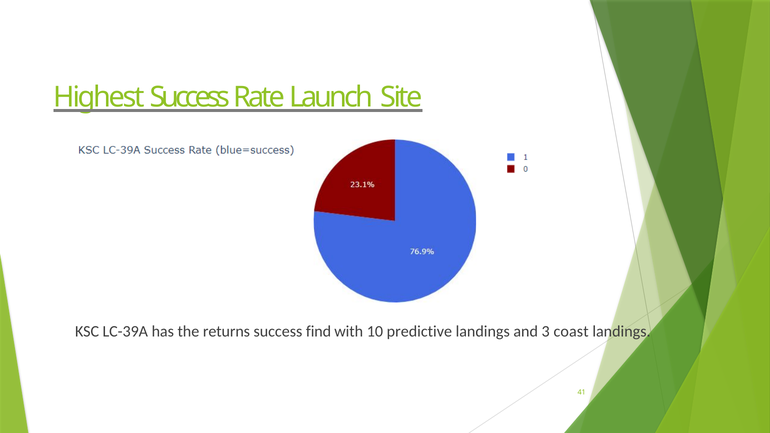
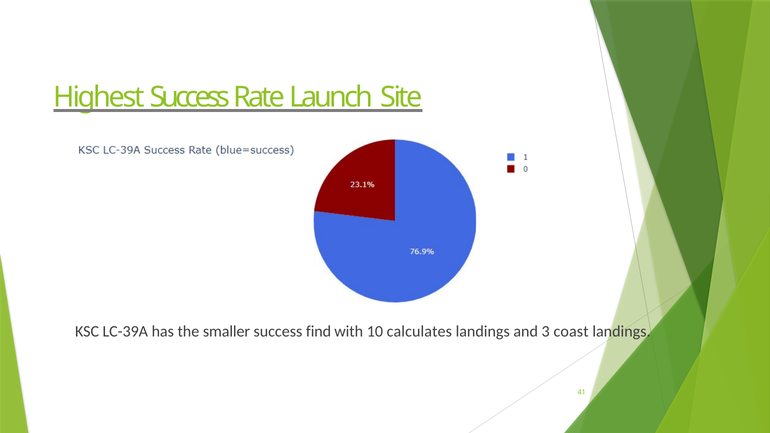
returns: returns -> smaller (226, 332)
predictive: predictive -> calculates (419, 332)
